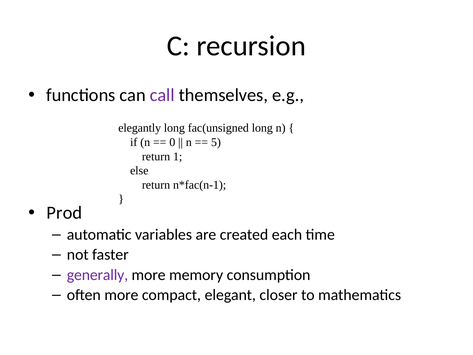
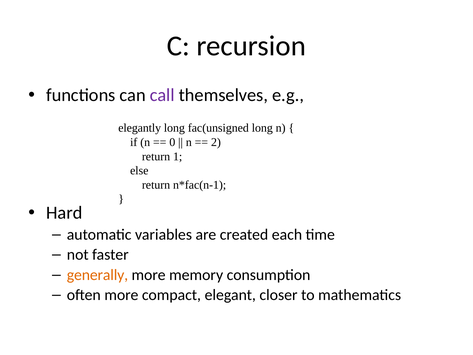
5: 5 -> 2 (216, 142)
Prod: Prod -> Hard (64, 213)
generally colour: purple -> orange (97, 275)
